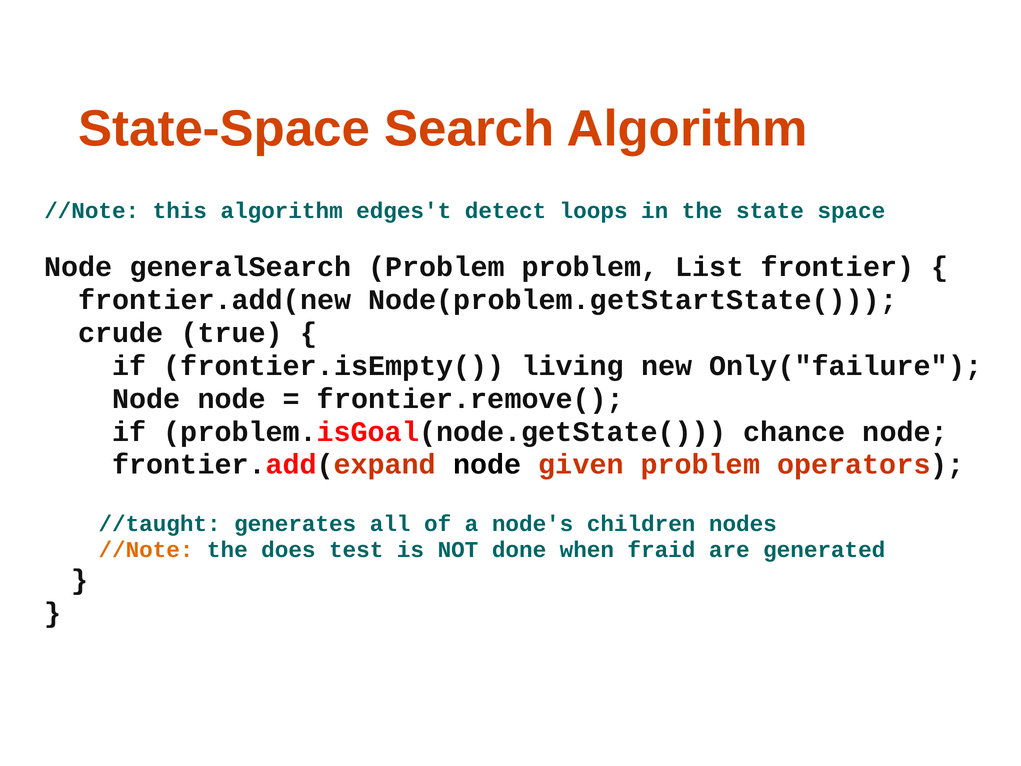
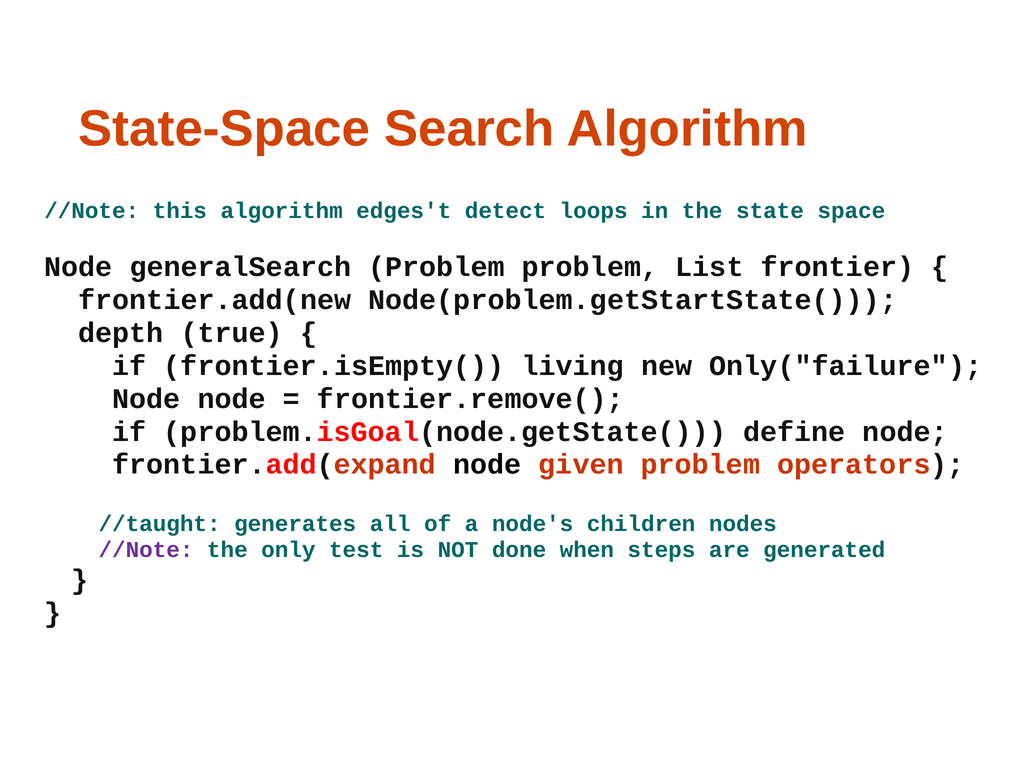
crude: crude -> depth (121, 333)
chance: chance -> define (794, 432)
//Note colour: orange -> purple (146, 550)
does: does -> only (288, 550)
fraid: fraid -> steps (661, 550)
